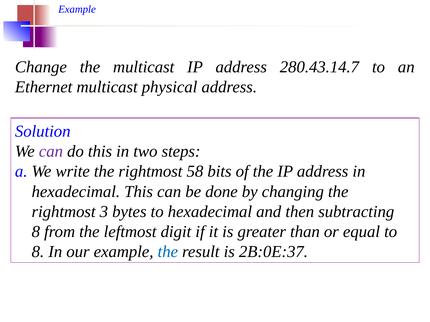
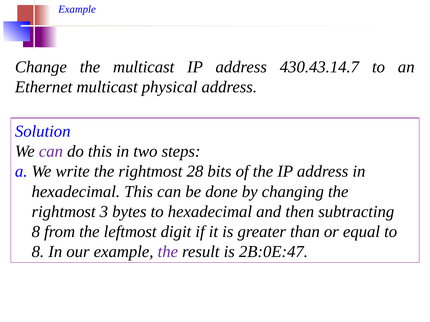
280.43.14.7: 280.43.14.7 -> 430.43.14.7 (319, 67)
58: 58 -> 28 (195, 172)
the colour: blue -> purple (168, 252)
2B:0E:37: 2B:0E:37 -> 2B:0E:47 (273, 252)
